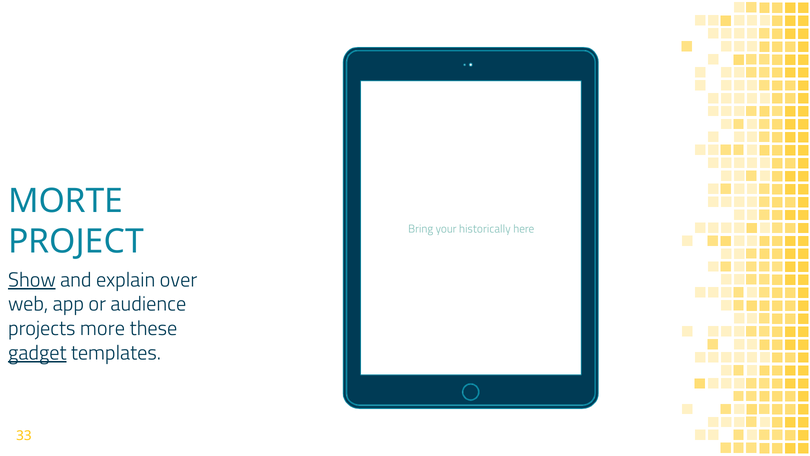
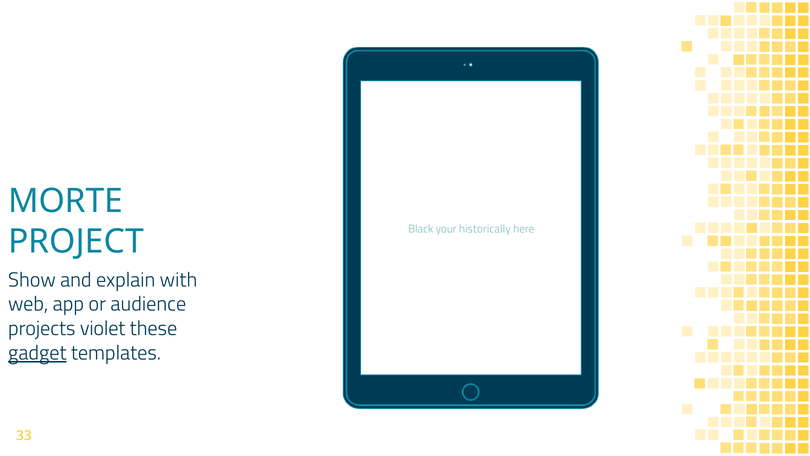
Bring: Bring -> Black (421, 229)
Show underline: present -> none (32, 280)
over: over -> with (179, 280)
more: more -> violet (103, 328)
